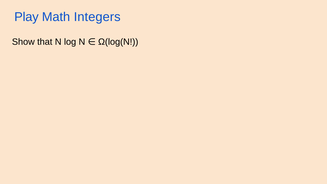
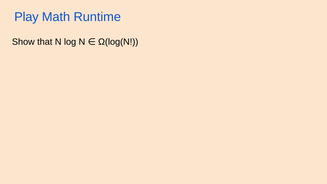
Integers: Integers -> Runtime (97, 17)
